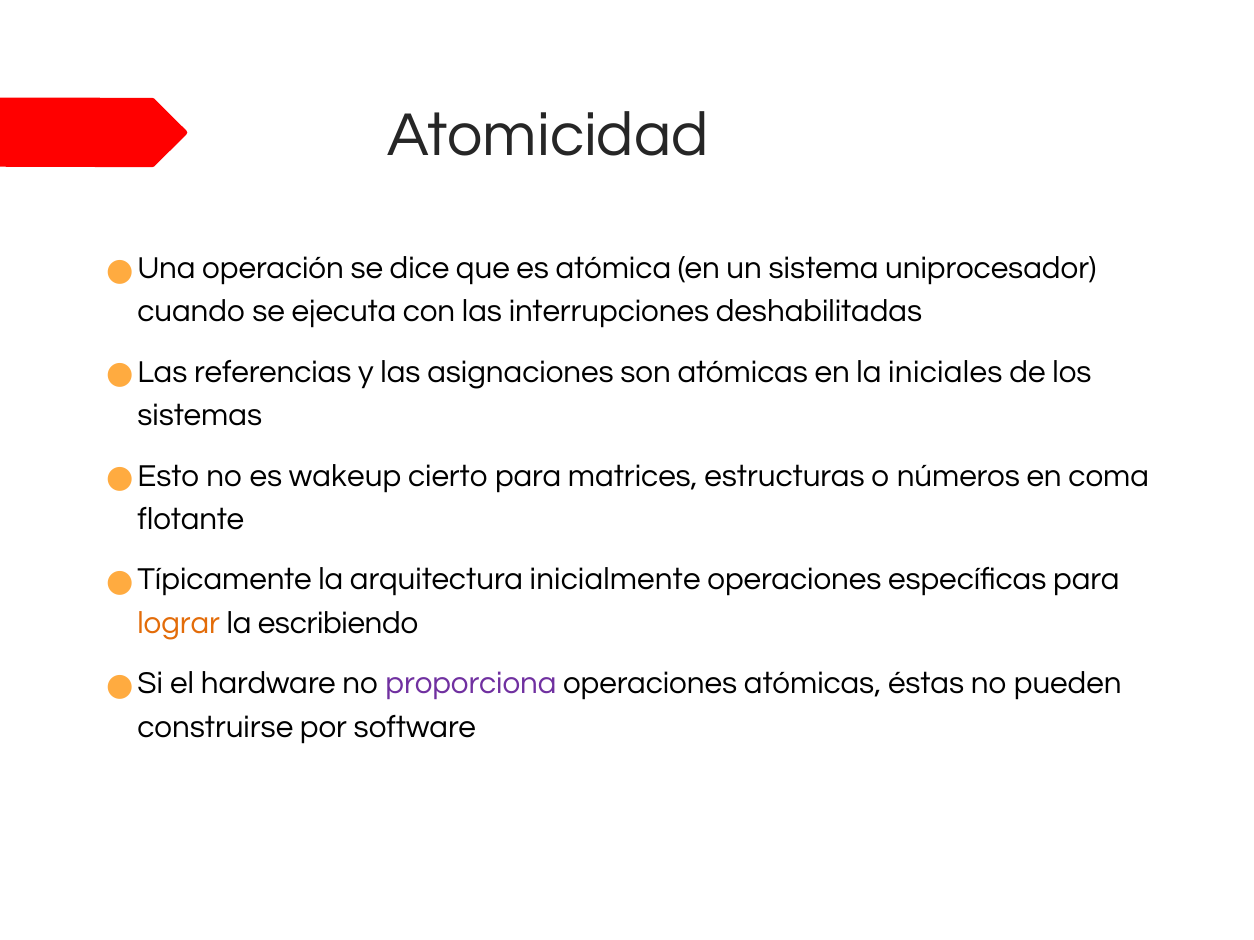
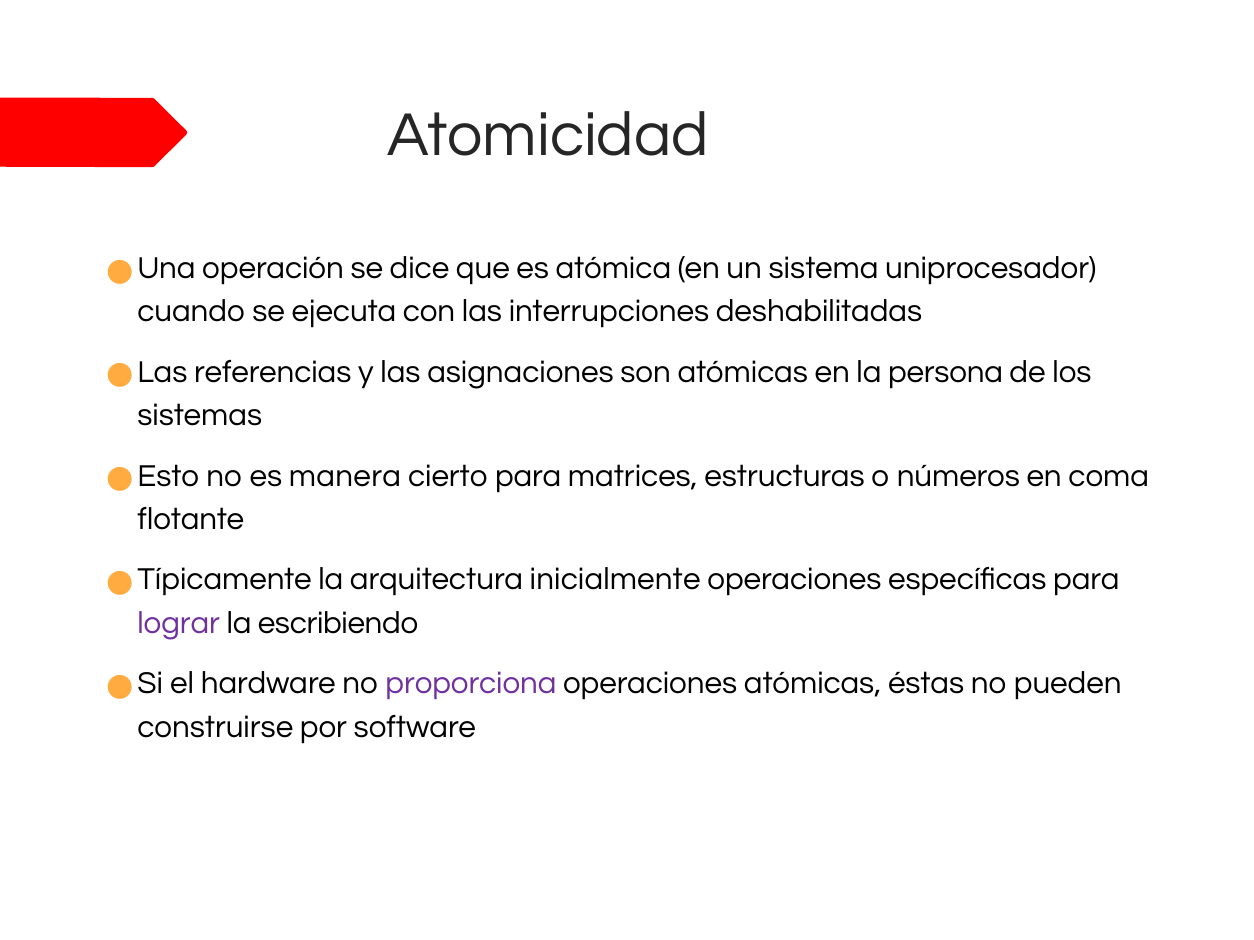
iniciales: iniciales -> persona (946, 372)
wakeup: wakeup -> manera (345, 476)
lograr colour: orange -> purple (179, 623)
